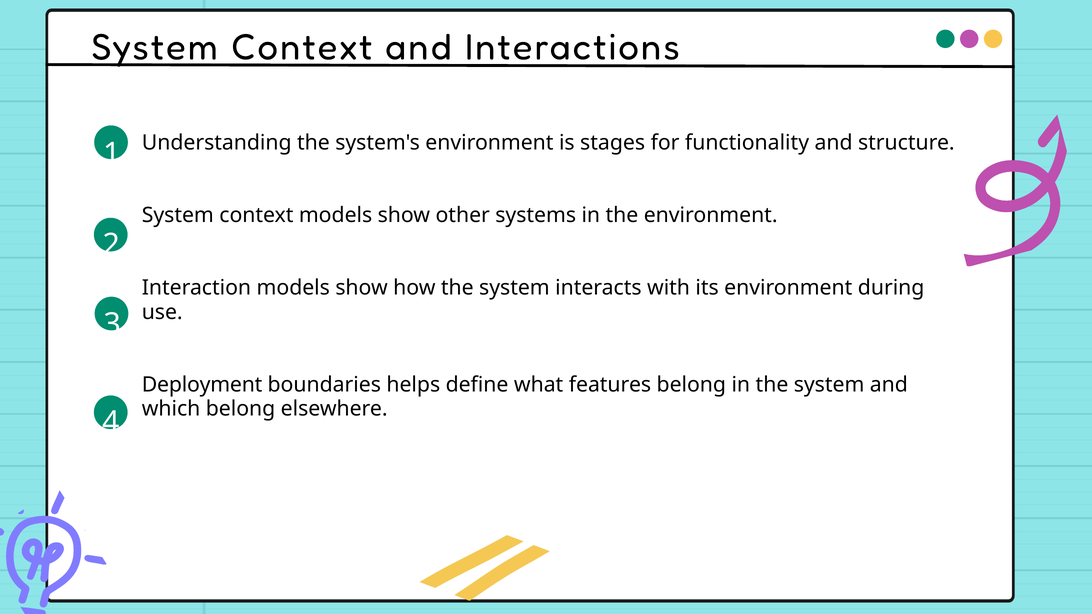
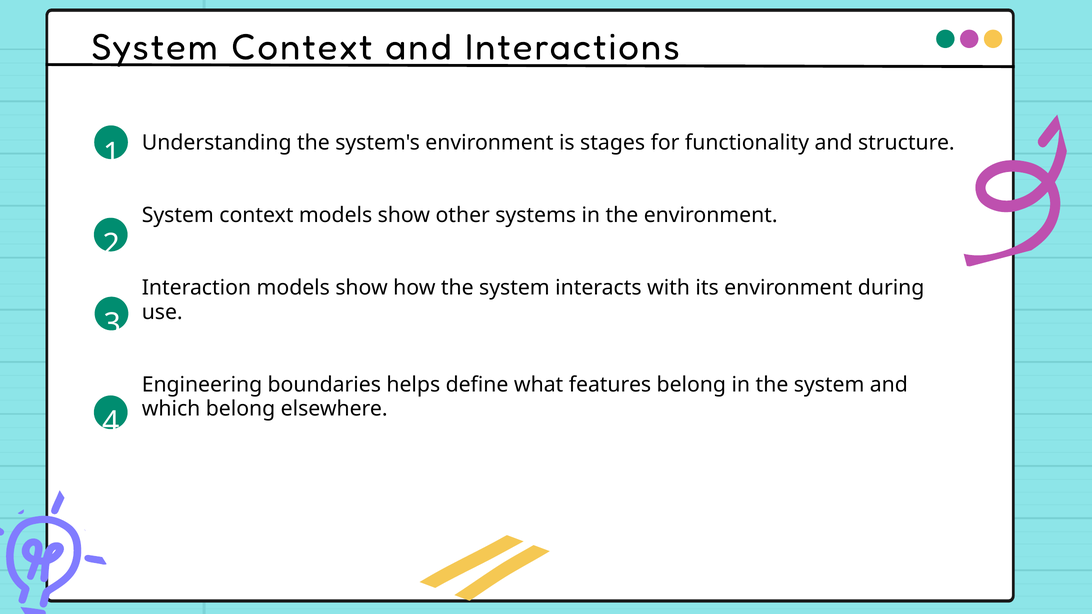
Deployment: Deployment -> Engineering (202, 385)
